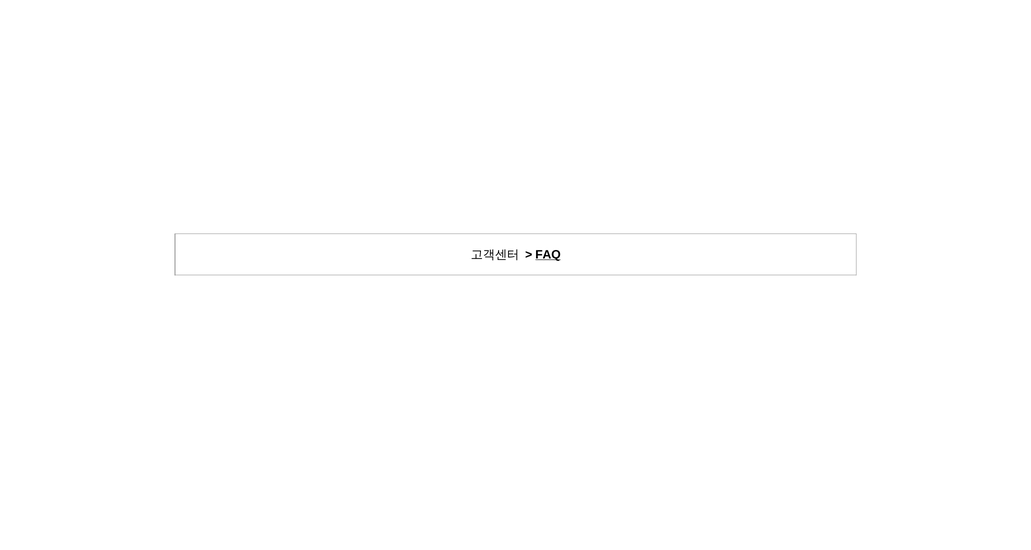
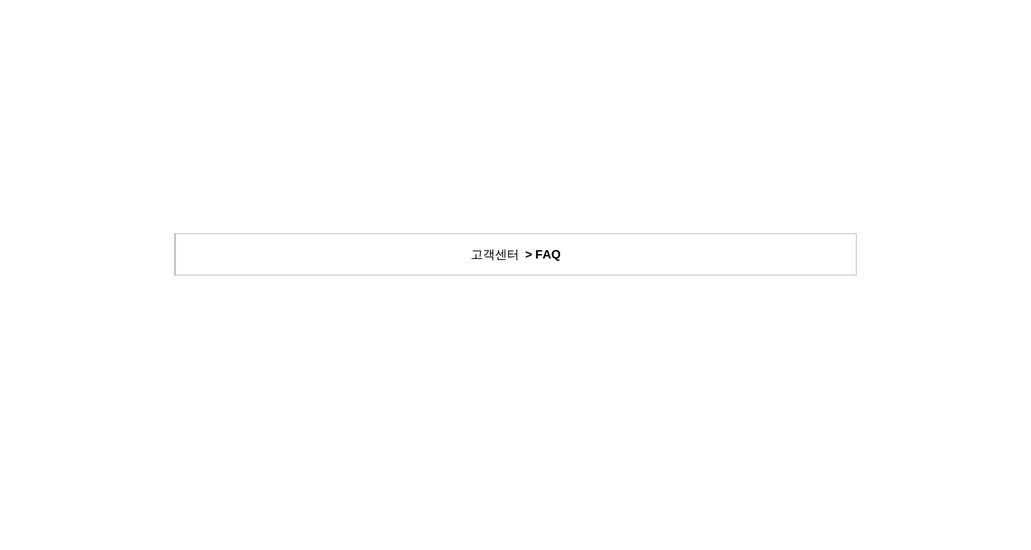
FAQ underline: present -> none (548, 254)
